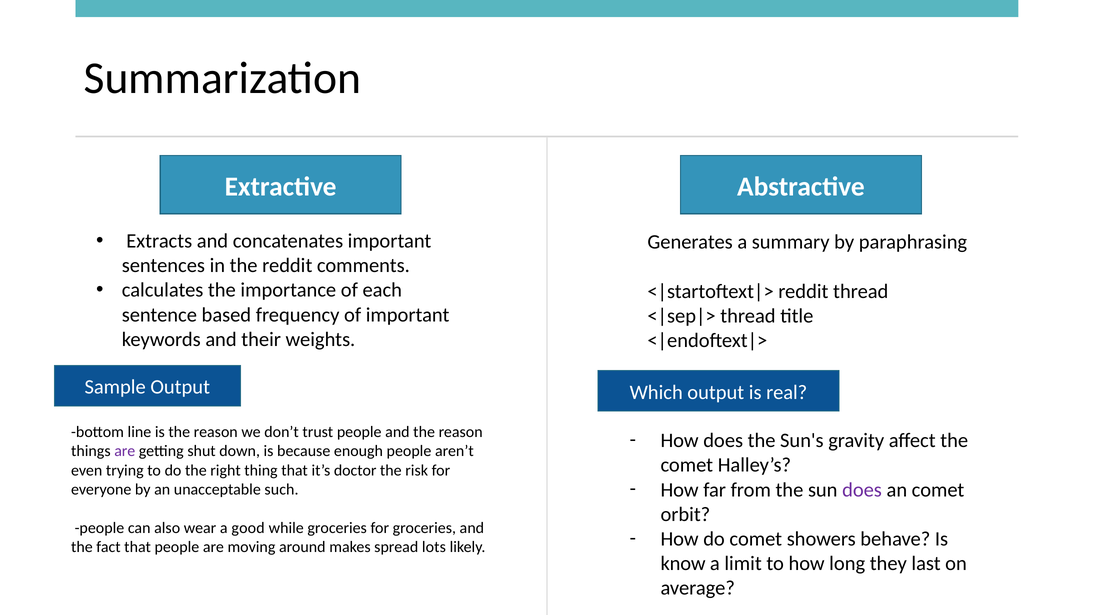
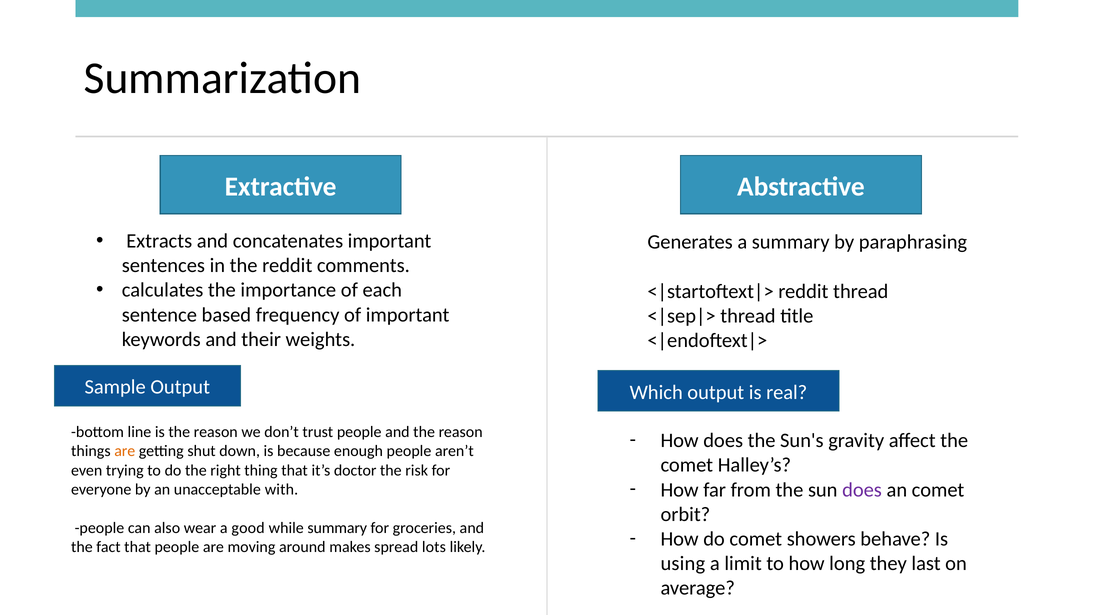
are colour: purple -> orange (125, 451)
such: such -> with (282, 490)
while groceries: groceries -> summary (337, 528)
know: know -> using (683, 564)
